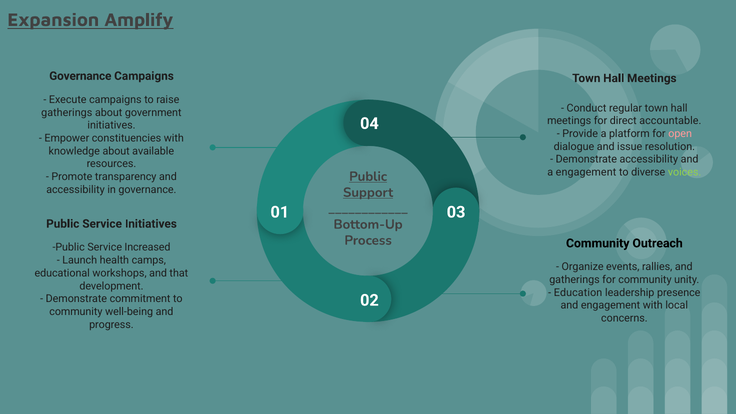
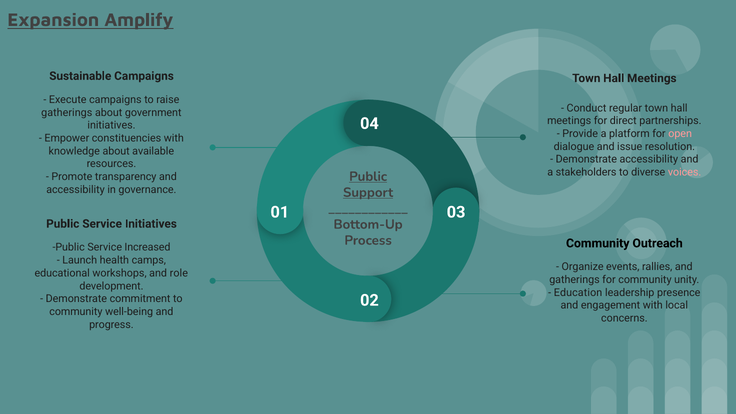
Governance: Governance -> Sustainable (80, 76)
accountable: accountable -> partnerships (670, 121)
a engagement: engagement -> stakeholders (586, 172)
voices colour: light green -> pink (685, 172)
that: that -> role (179, 273)
